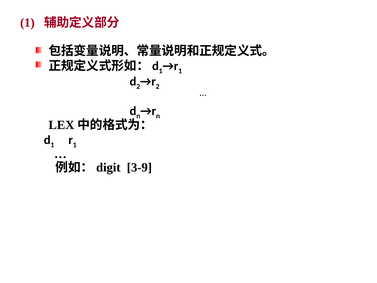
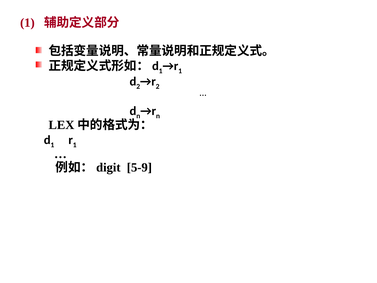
3-9: 3-9 -> 5-9 (139, 167)
